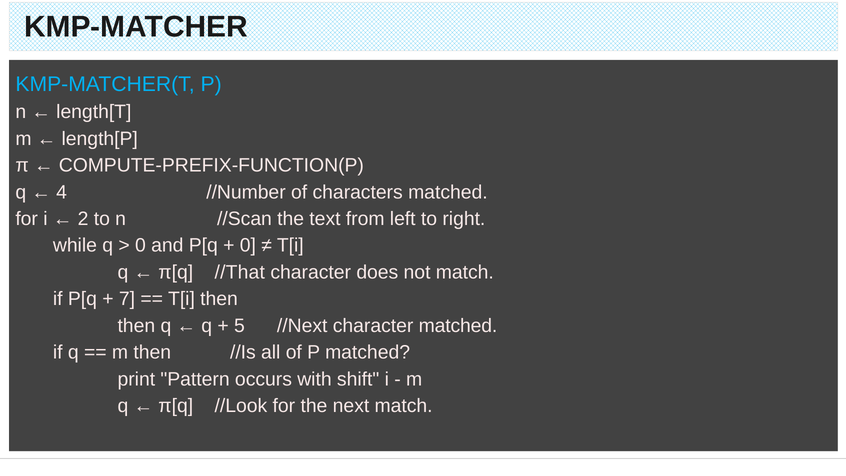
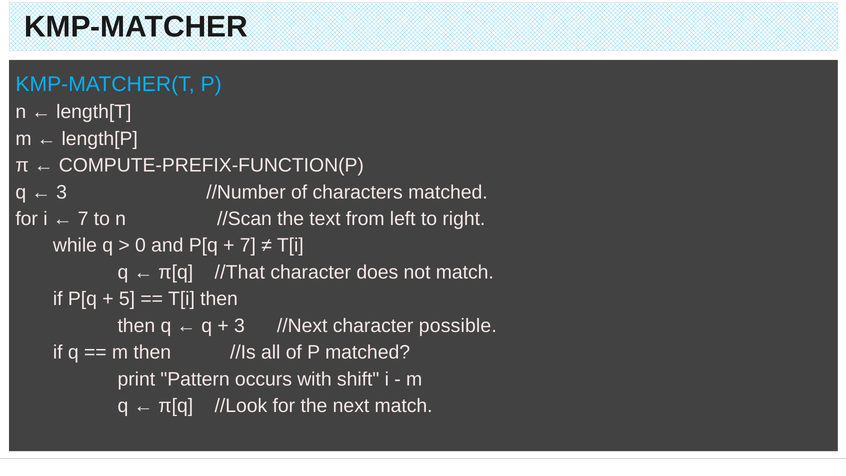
4: 4 -> 3 (62, 192)
2: 2 -> 7 (83, 219)
0: 0 -> 7 (248, 246)
7: 7 -> 5 (127, 299)
5: 5 -> 3 (239, 326)
character matched: matched -> possible (458, 326)
